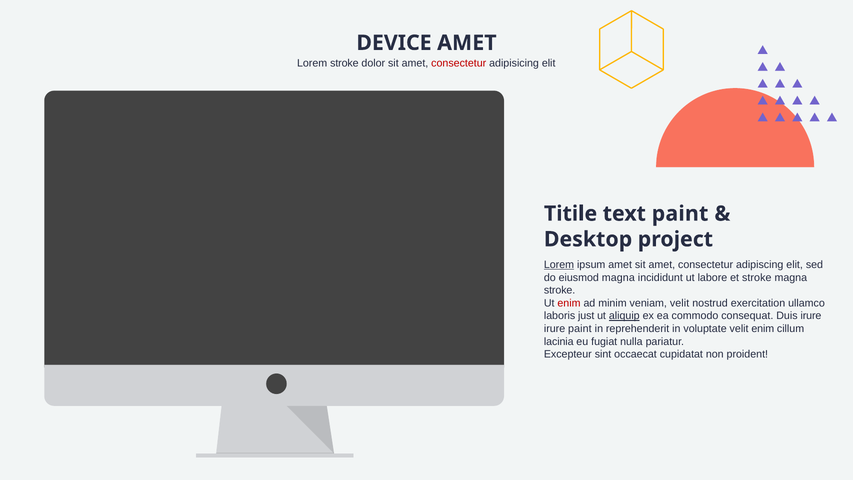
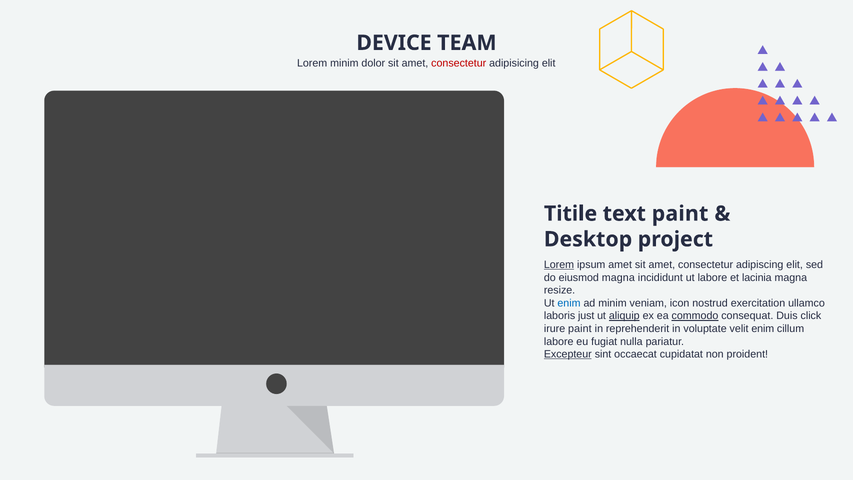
DEVICE AMET: AMET -> TEAM (467, 43)
Lorem stroke: stroke -> minim (344, 63)
et stroke: stroke -> lacinia (757, 277)
stroke: stroke -> resize (560, 290)
enim colour: red -> blue (569, 303)
veniam velit: velit -> icon (680, 303)
commodo underline: none -> present (695, 316)
Duis irure: irure -> click (811, 316)
lacinia: lacinia -> labore (559, 341)
Excepteur underline: none -> present (568, 354)
